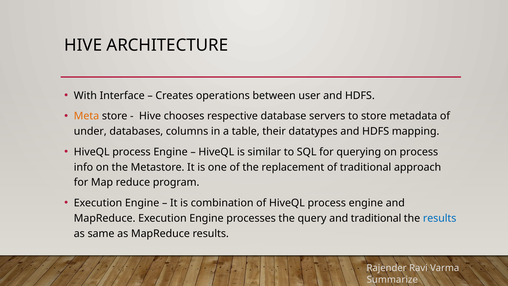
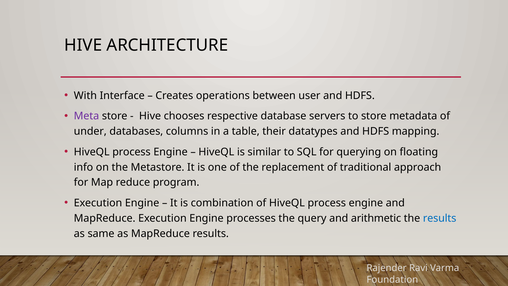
Meta colour: orange -> purple (86, 116)
on process: process -> floating (419, 152)
and traditional: traditional -> arithmetic (376, 218)
Summarize: Summarize -> Foundation (392, 279)
